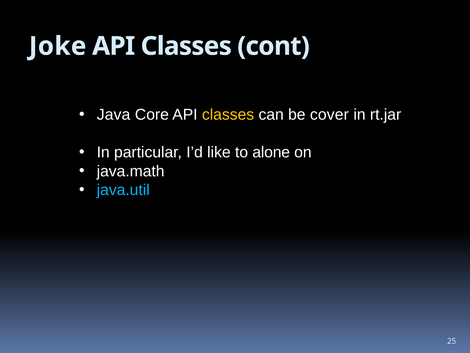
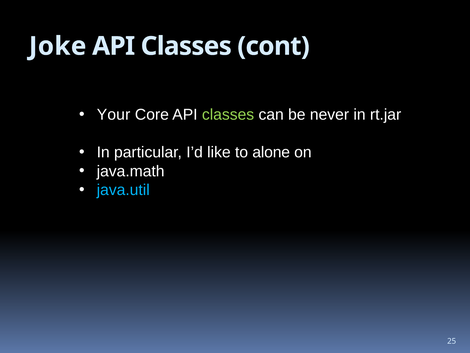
Java: Java -> Your (114, 115)
classes colour: yellow -> light green (228, 115)
cover: cover -> never (329, 115)
